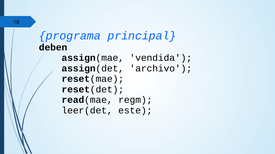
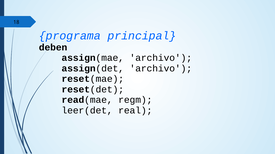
assign(mae vendida: vendida -> archivo (161, 58)
este: este -> real (135, 111)
